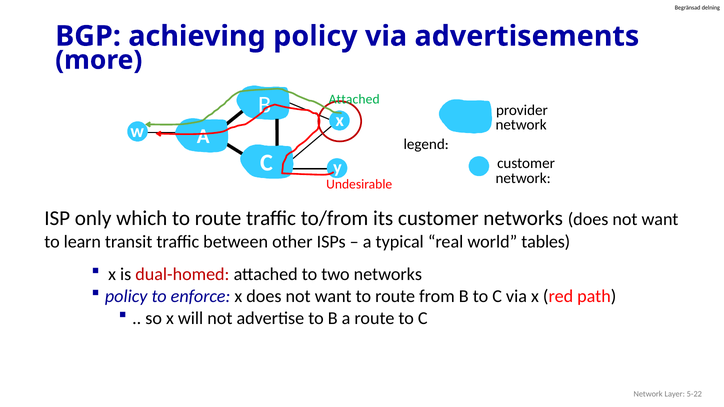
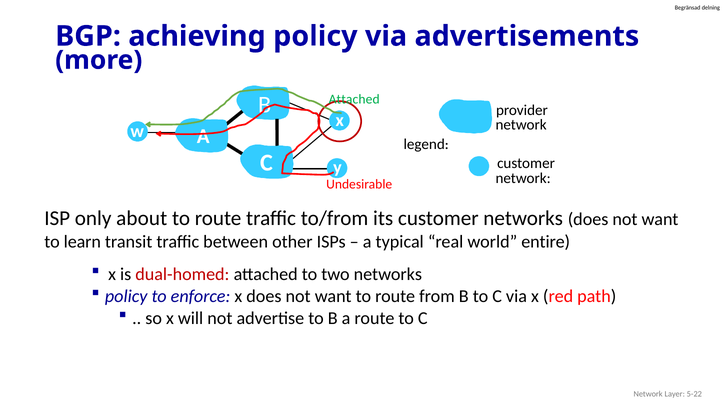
which: which -> about (142, 219)
tables: tables -> entire (546, 242)
